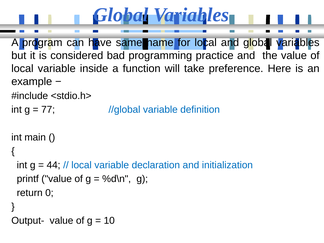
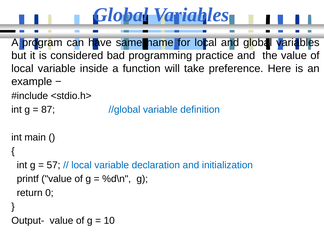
77: 77 -> 87 (48, 110)
44: 44 -> 57 (54, 165)
